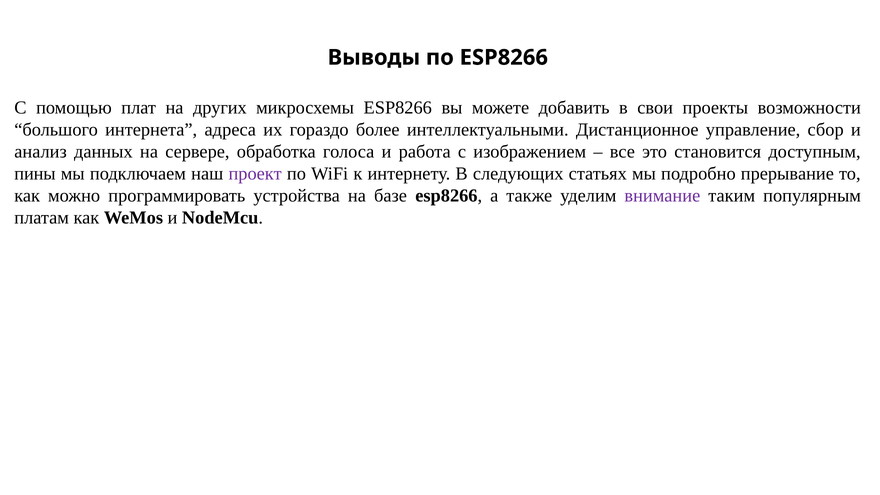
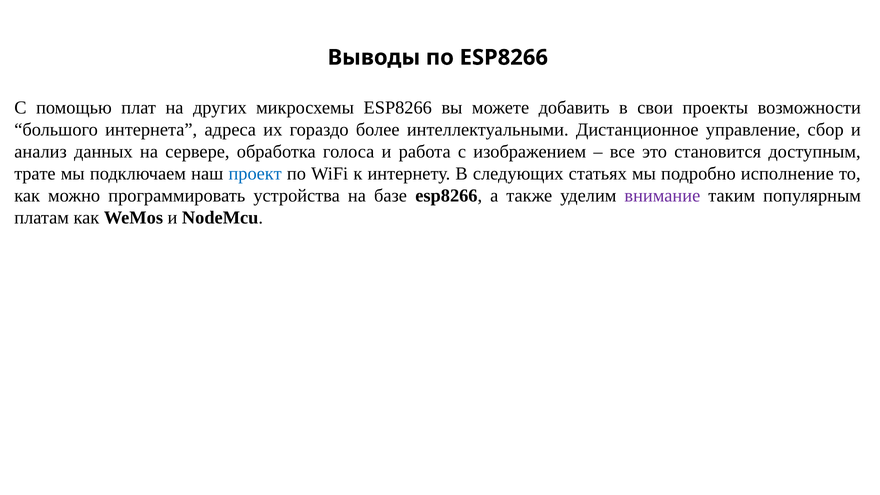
пины: пины -> трате (35, 174)
проект colour: purple -> blue (255, 174)
прерывание: прерывание -> исполнение (787, 174)
